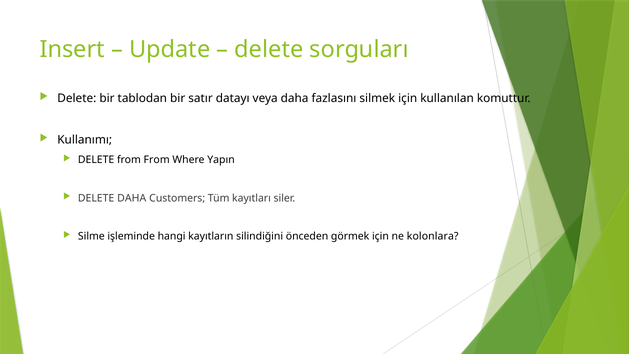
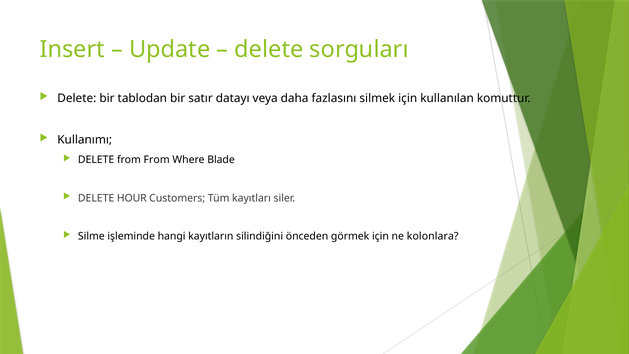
Yapın: Yapın -> Blade (221, 160)
DELETE DAHA: DAHA -> HOUR (132, 198)
